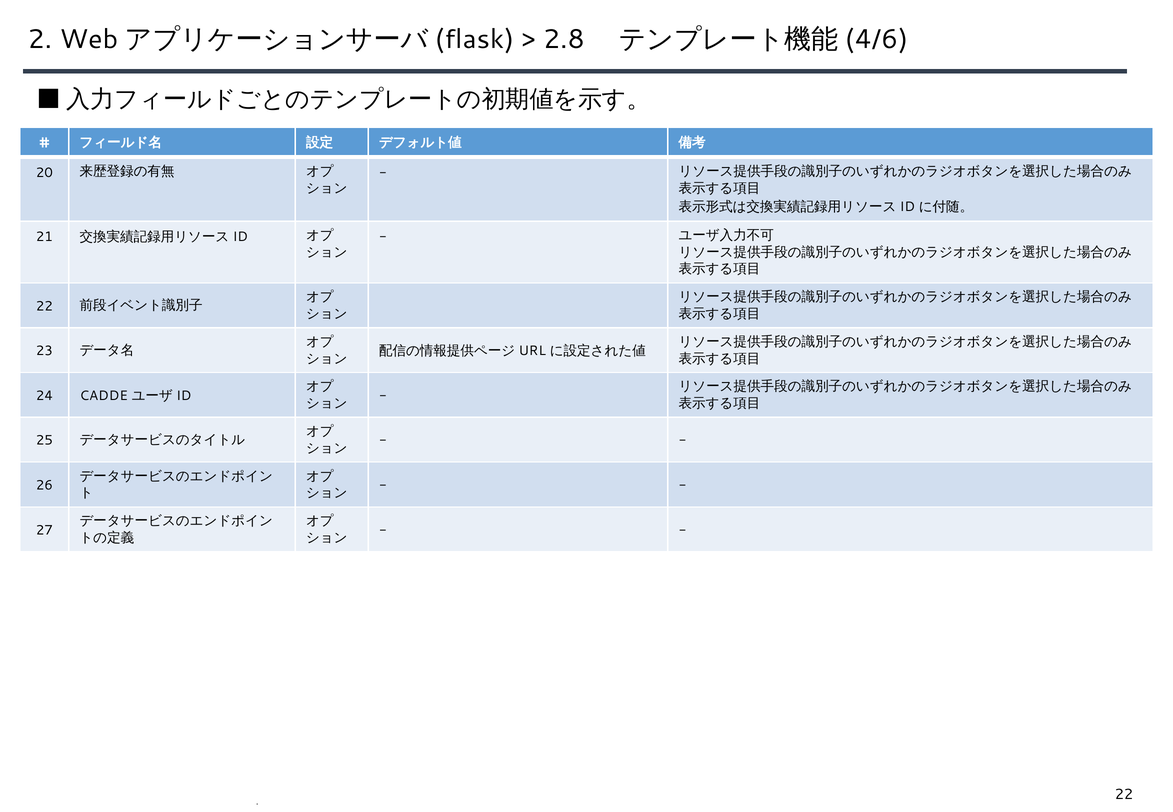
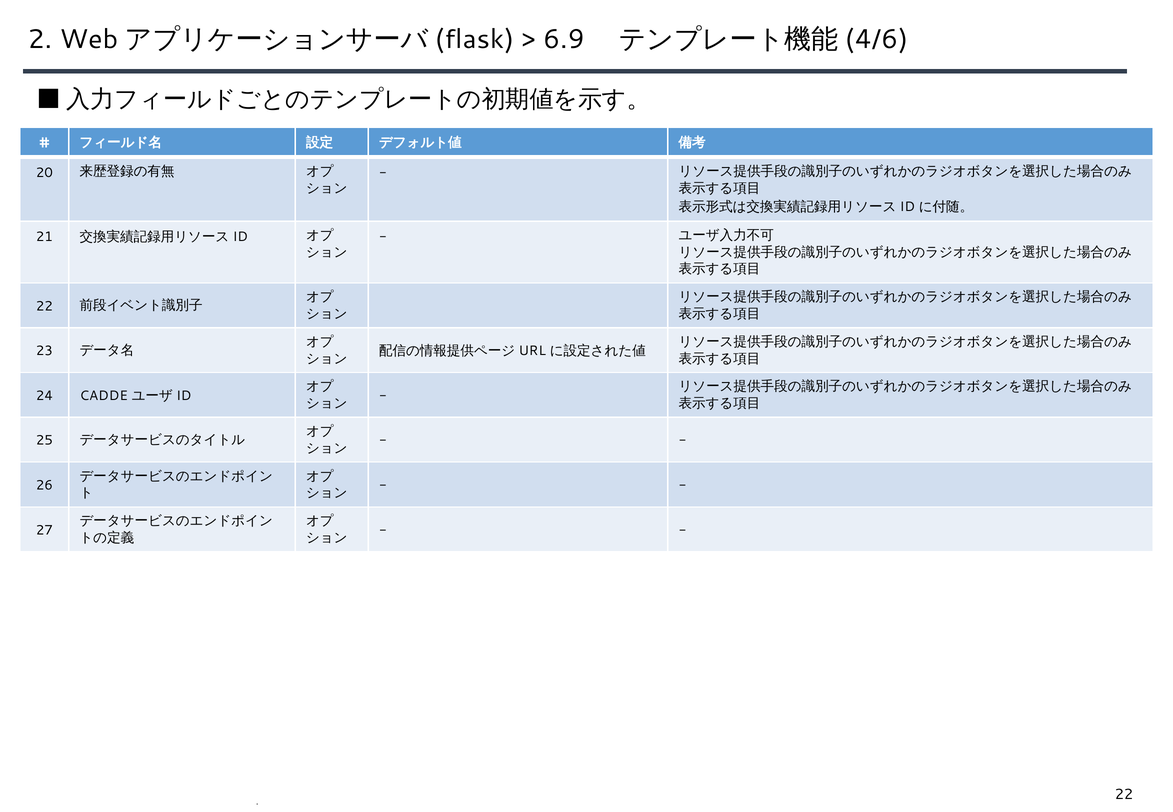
2.8: 2.8 -> 6.9 (564, 39)
